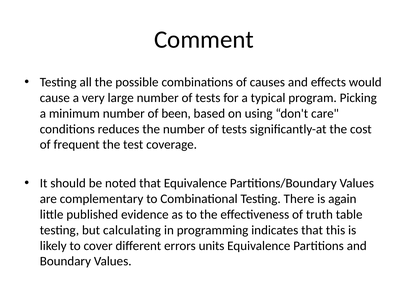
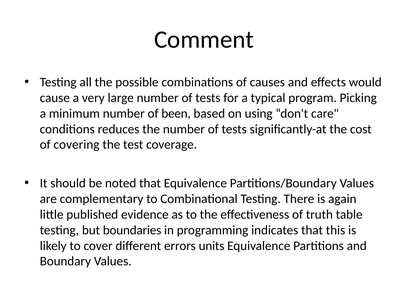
frequent: frequent -> covering (77, 145)
calculating: calculating -> boundaries (132, 230)
